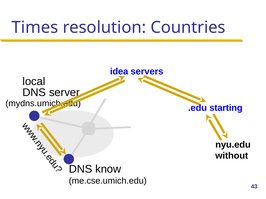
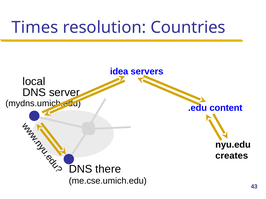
starting: starting -> content (226, 108)
without: without -> creates (232, 156)
know: know -> there (108, 169)
